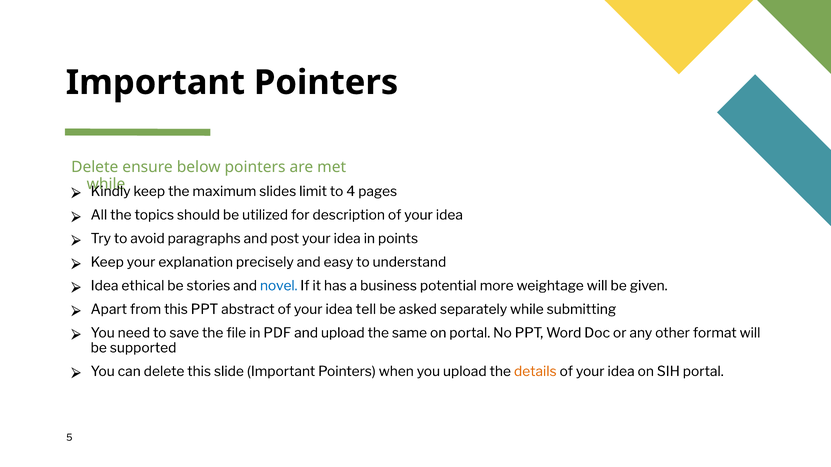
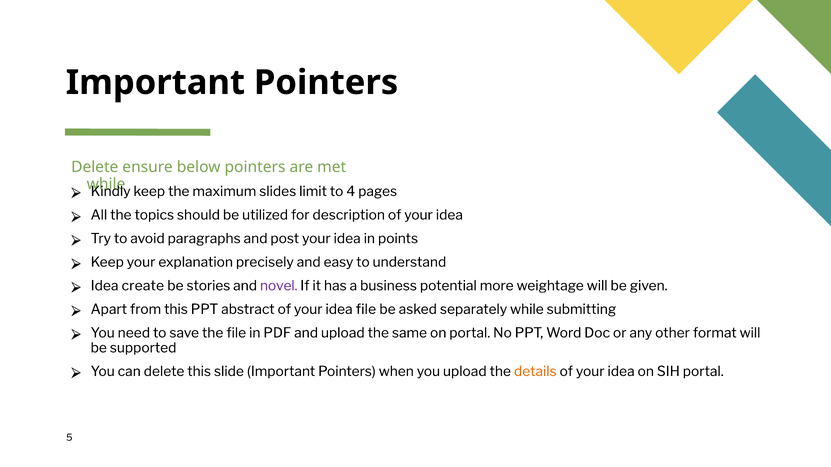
ethical: ethical -> create (143, 286)
novel colour: blue -> purple (279, 286)
idea tell: tell -> file (366, 310)
